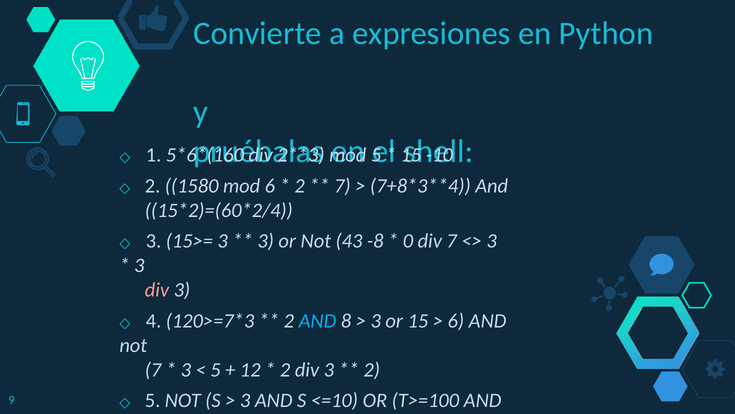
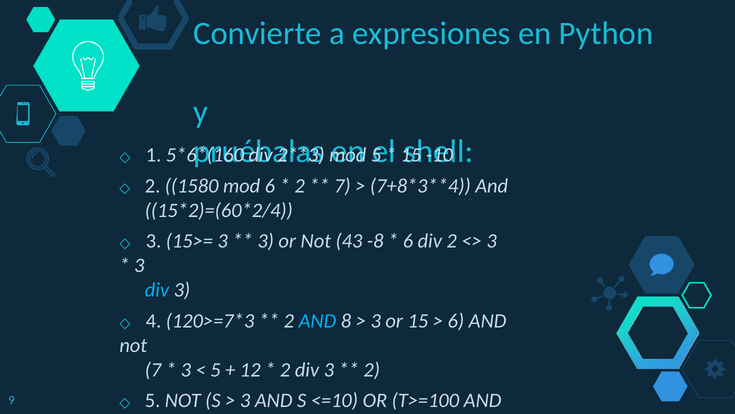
0: 0 -> 6 (408, 241)
div 7: 7 -> 2 (452, 241)
div colour: pink -> light blue (157, 290)
